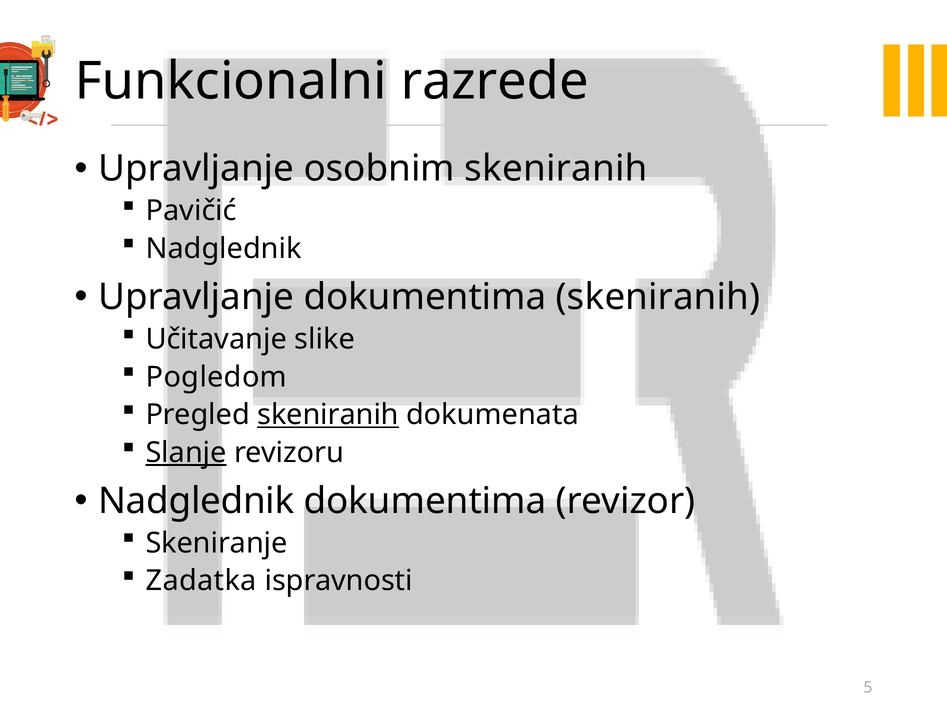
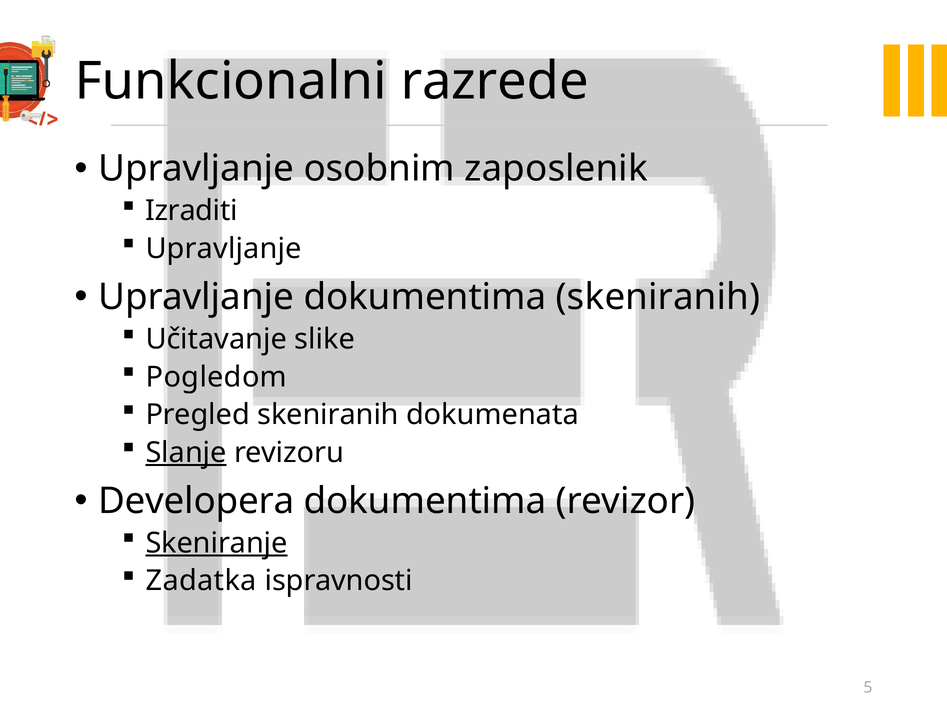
osobnim skeniranih: skeniranih -> zaposlenik (556, 169)
Pavičić: Pavičić -> Izraditi (191, 211)
Nadglednik: Nadglednik -> Upravljanje (224, 249)
skeniranih underline: present -> none (328, 415)
Nadglednik: Nadglednik -> Developera (196, 501)
Skeniranje underline: none -> present (217, 543)
